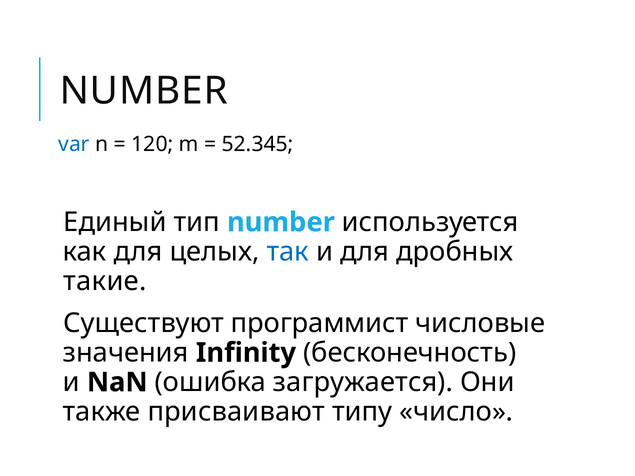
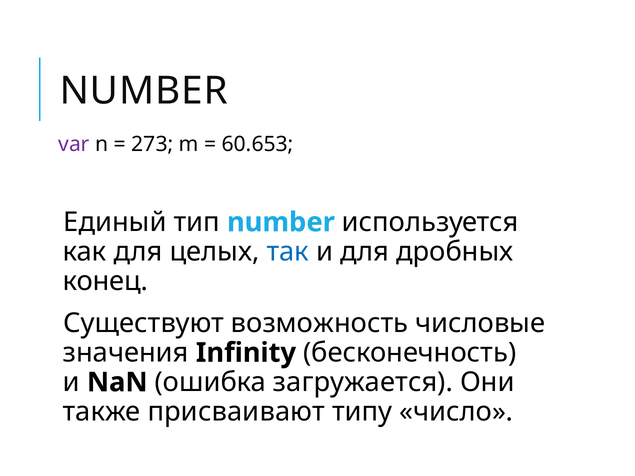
var colour: blue -> purple (74, 144)
120: 120 -> 273 (152, 144)
52.345: 52.345 -> 60.653 (258, 144)
такие: такие -> конец (105, 281)
программист: программист -> возможность (320, 323)
